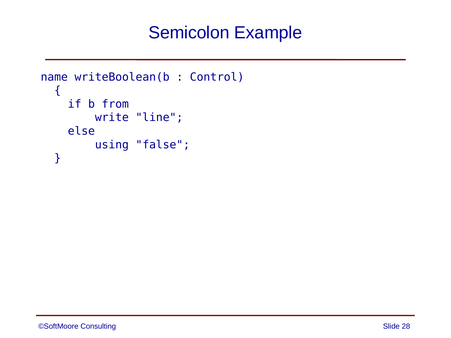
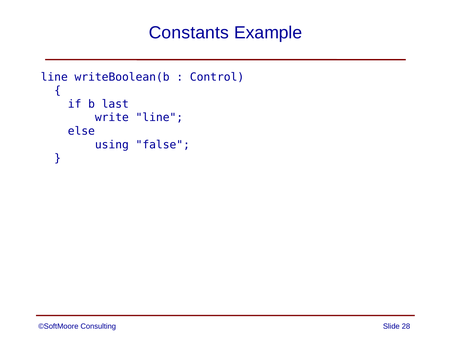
Semicolon: Semicolon -> Constants (189, 33)
name: name -> line (54, 77)
from: from -> last (115, 104)
